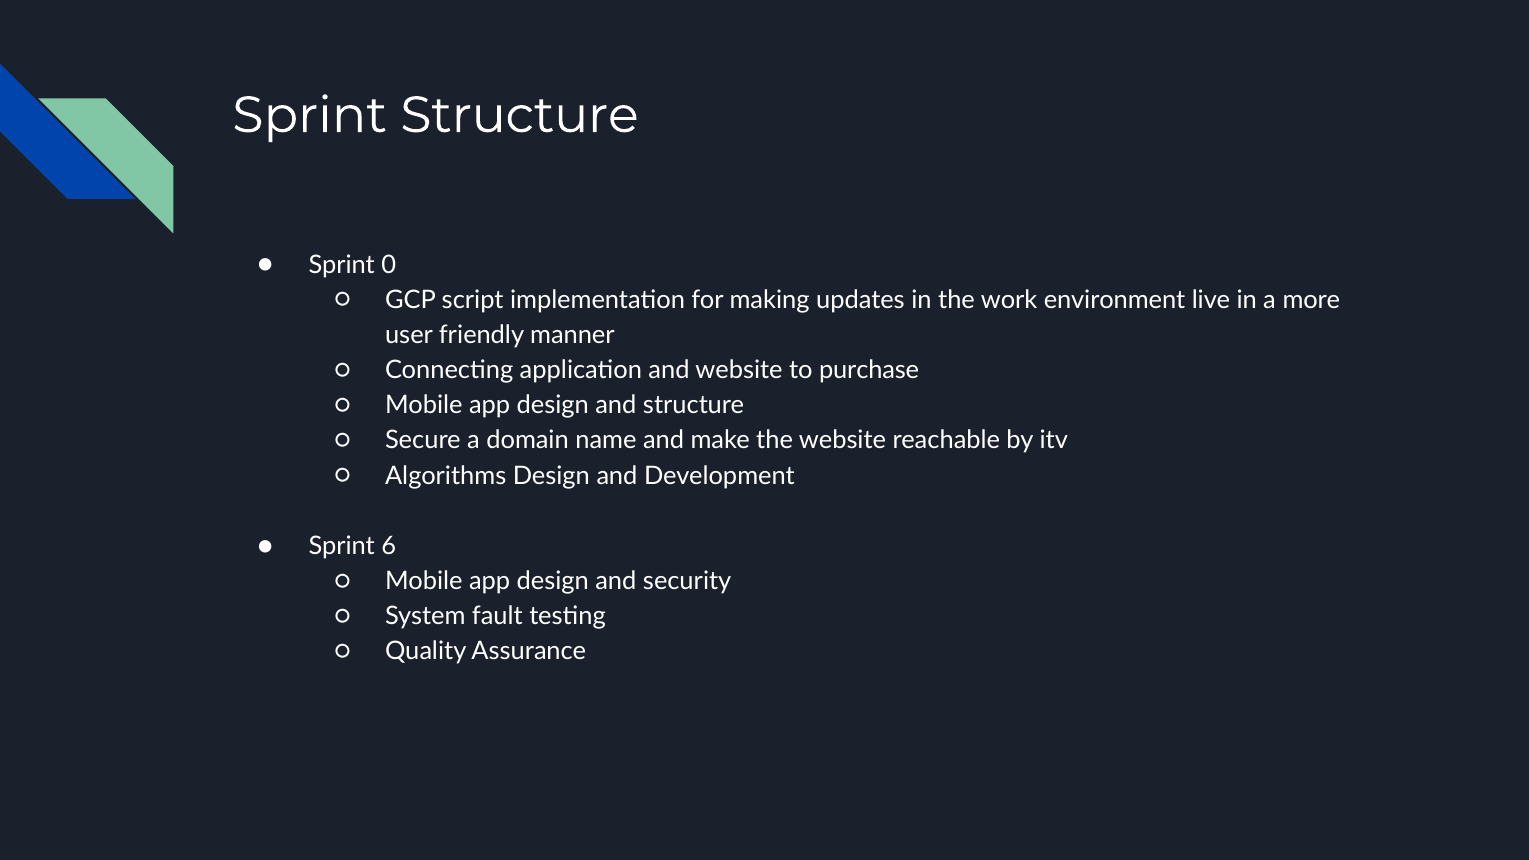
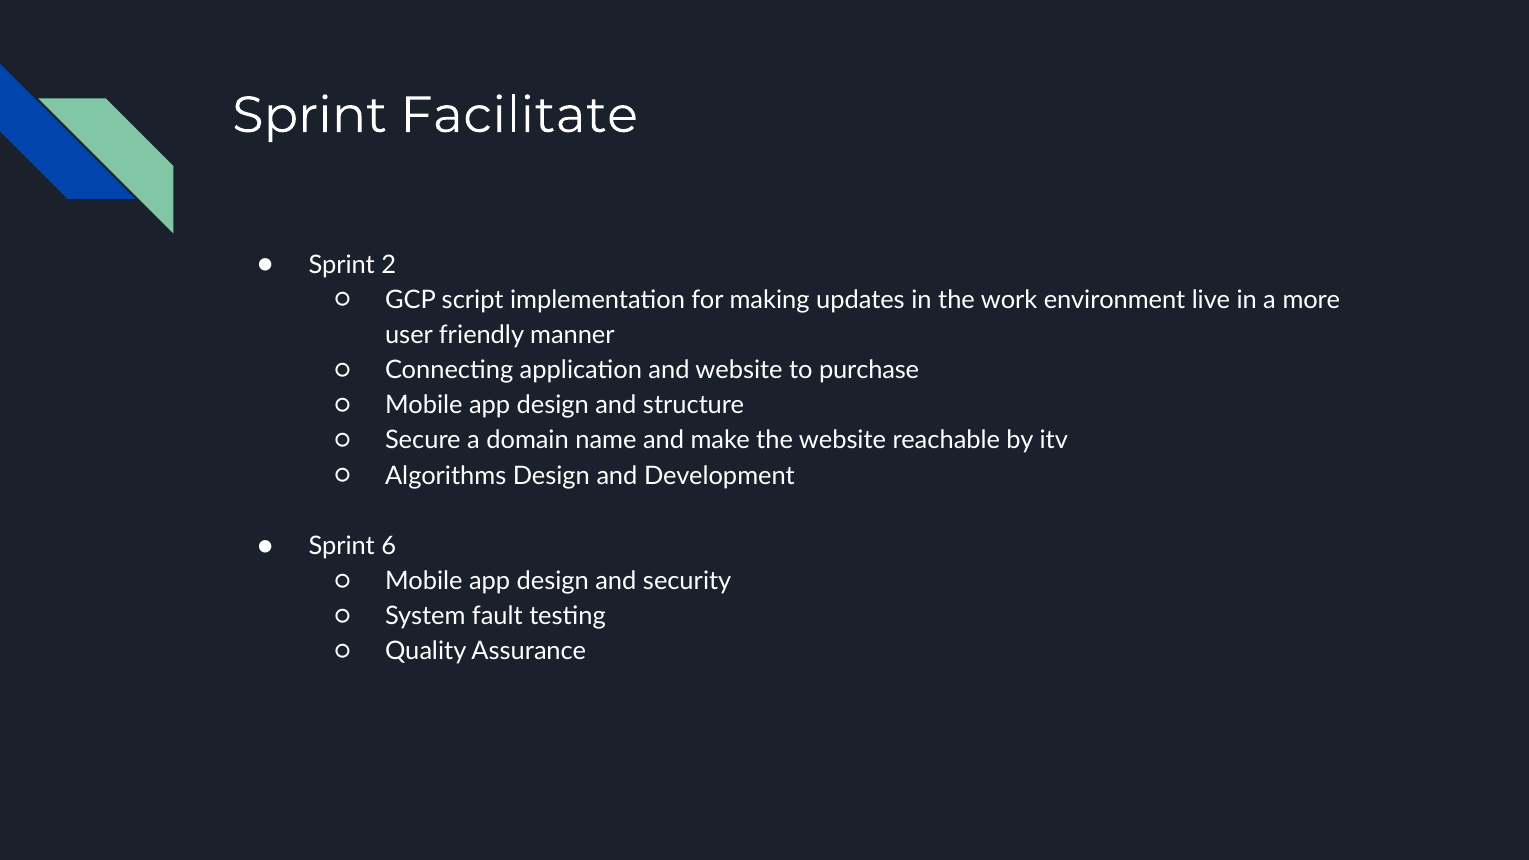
Sprint Structure: Structure -> Facilitate (519, 115)
0: 0 -> 2 (389, 265)
